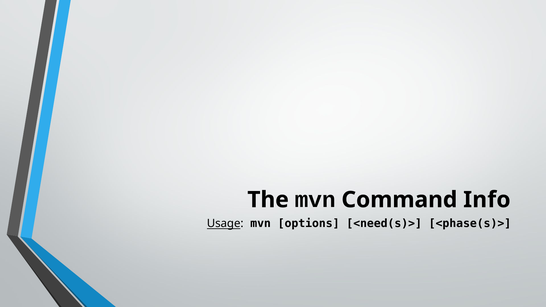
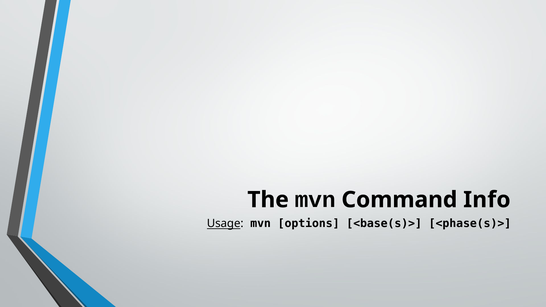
<need(s)>: <need(s)> -> <base(s)> (384, 224)
